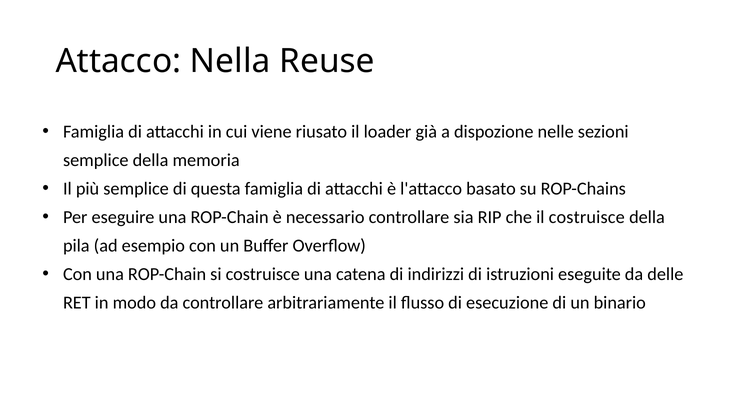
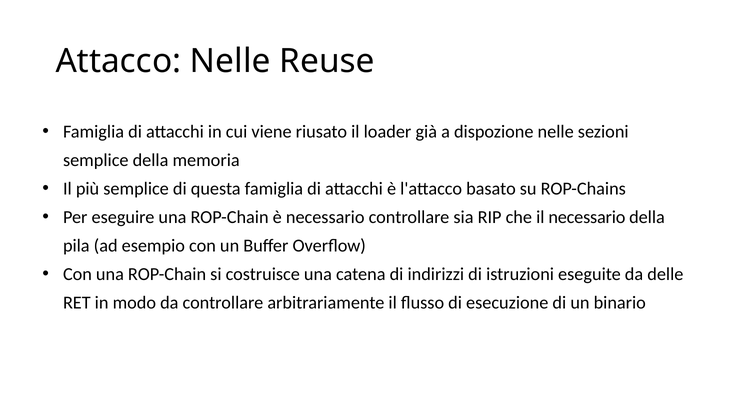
Attacco Nella: Nella -> Nelle (230, 61)
il costruisce: costruisce -> necessario (587, 217)
